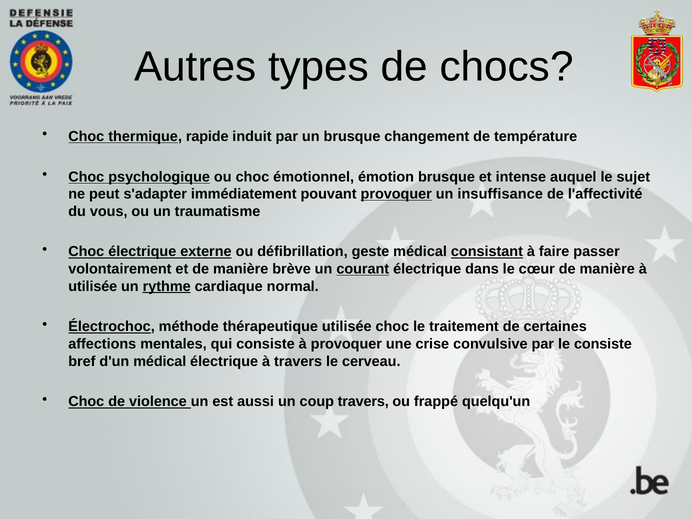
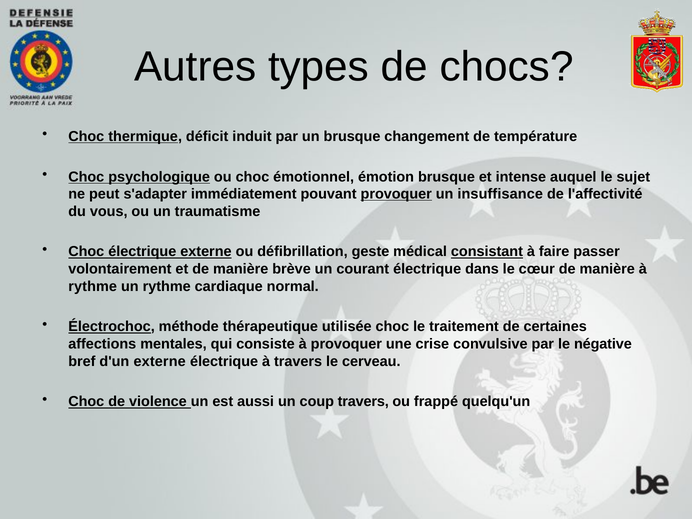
rapide: rapide -> déficit (207, 136)
courant underline: present -> none (363, 269)
utilisée: utilisée -> rythme (93, 286)
rythme underline: present -> none (167, 286)
le consiste: consiste -> négative (603, 344)
d'un médical: médical -> externe (160, 361)
